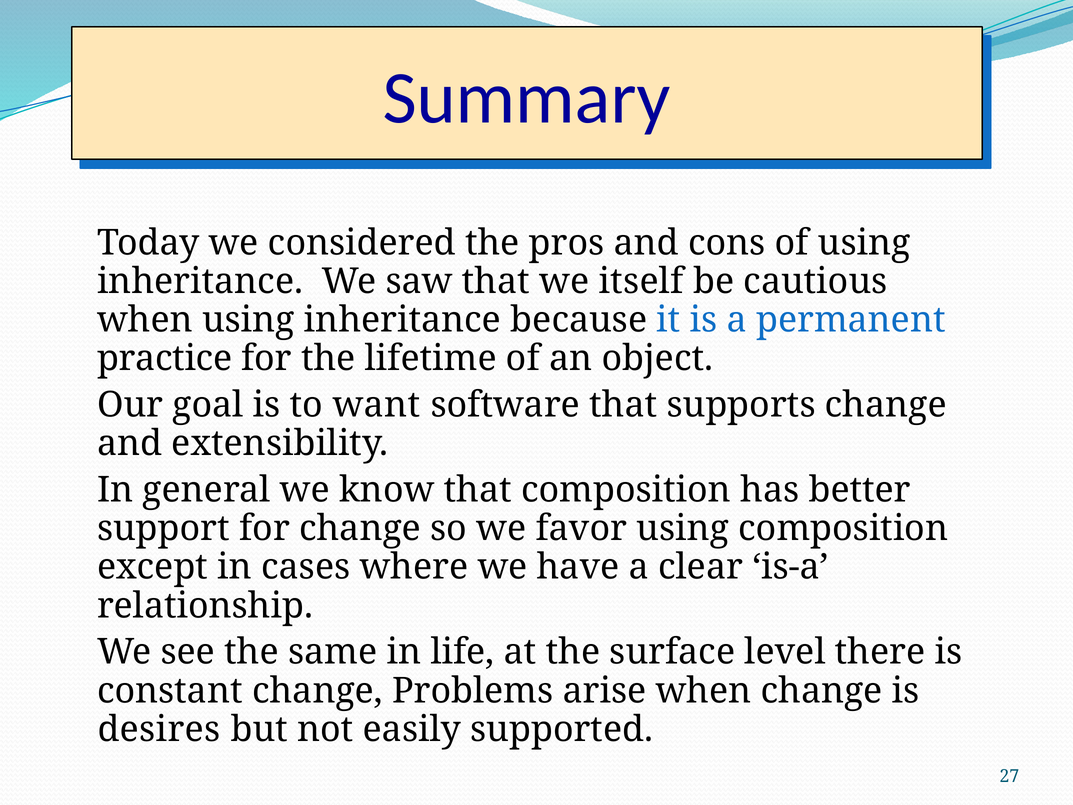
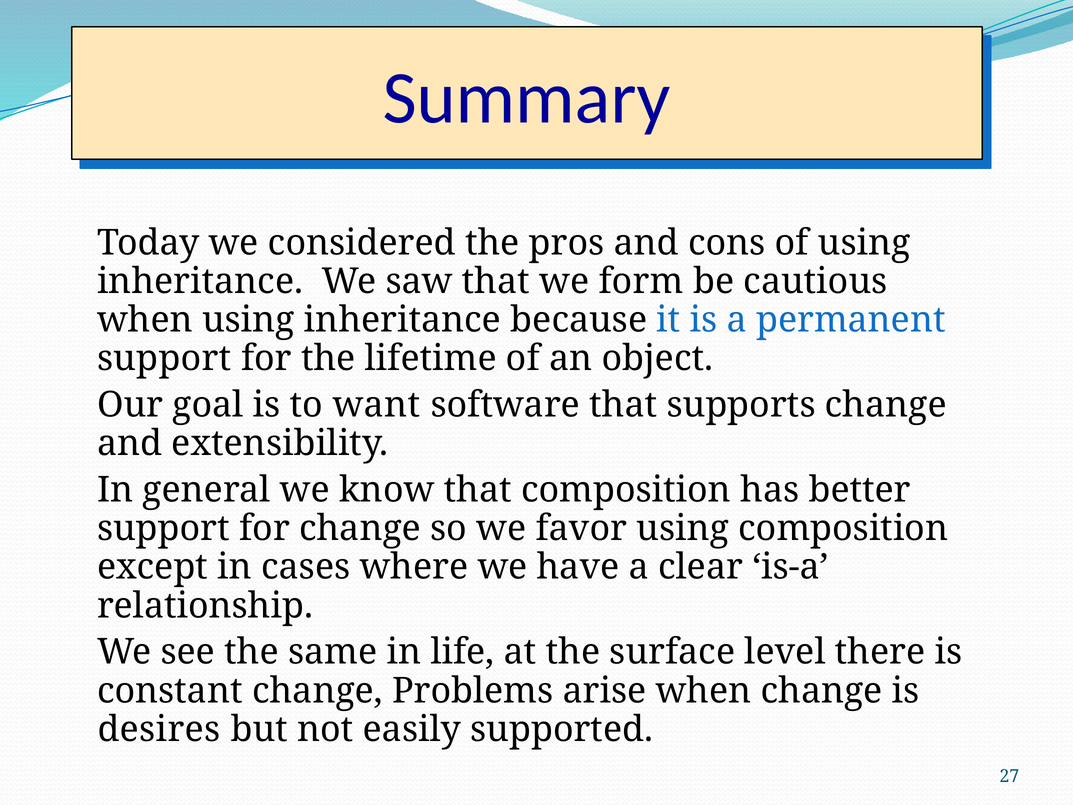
itself: itself -> form (641, 281)
practice: practice -> support (164, 358)
